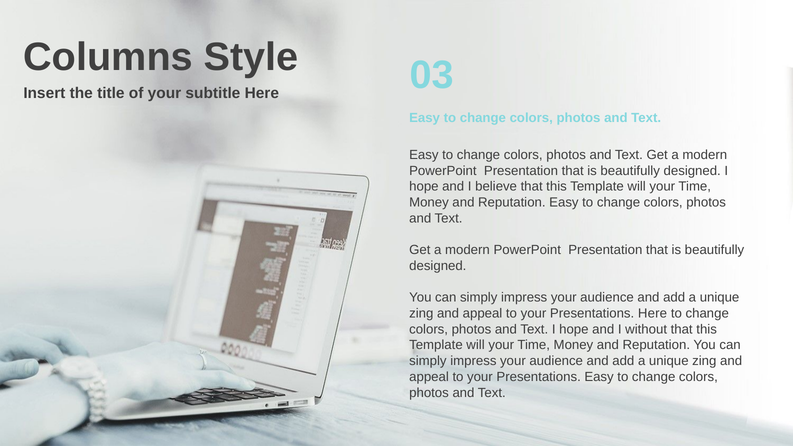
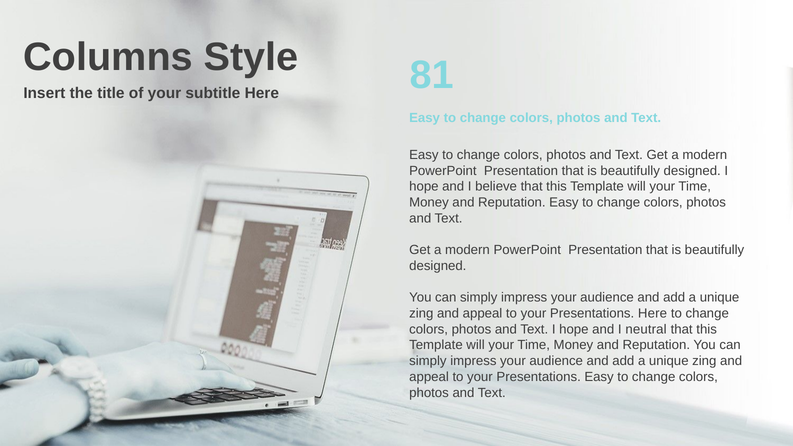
03: 03 -> 81 (432, 75)
without: without -> neutral (646, 329)
